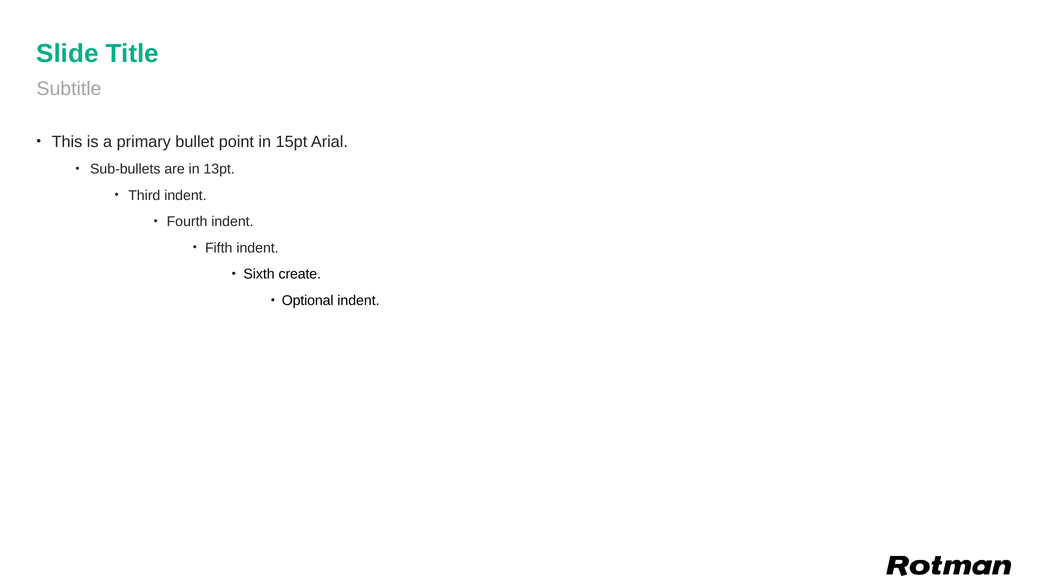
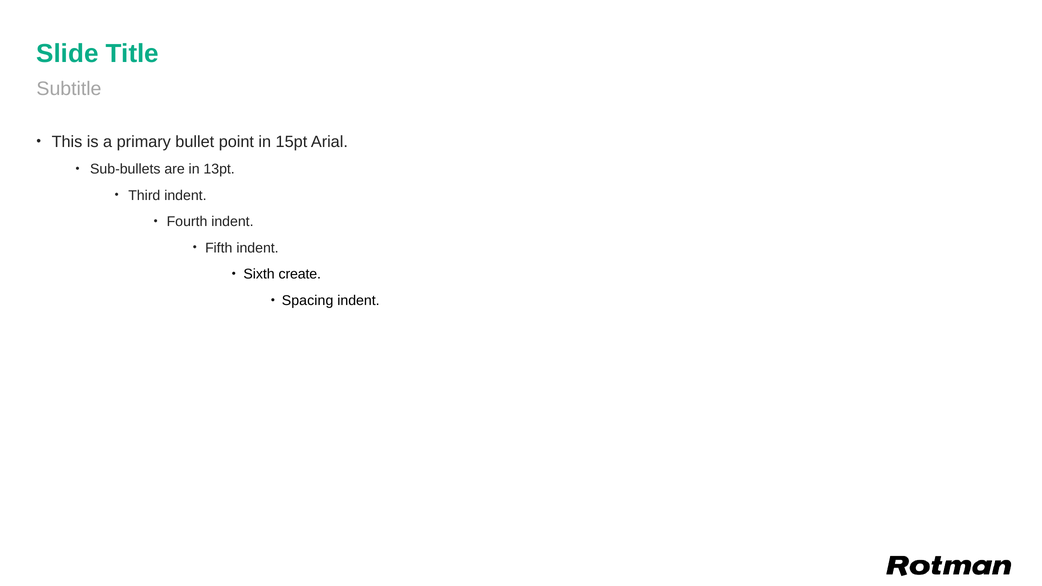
Optional: Optional -> Spacing (308, 301)
